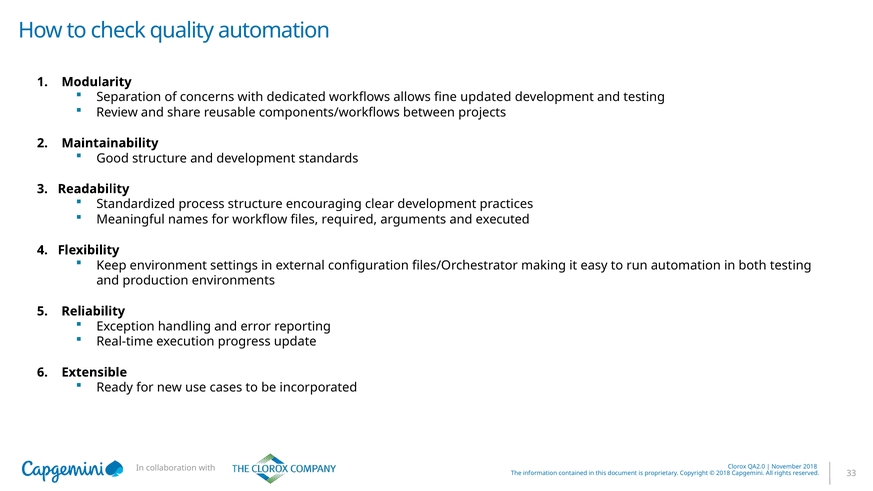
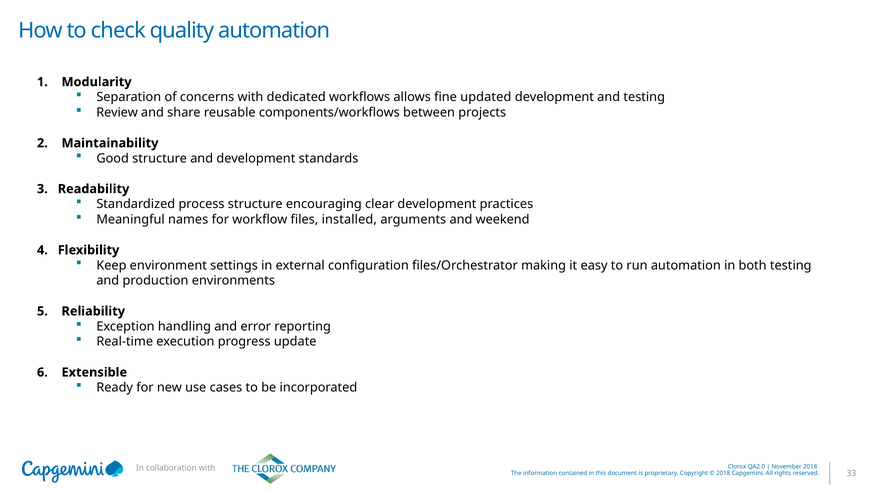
required: required -> installed (349, 220)
executed: executed -> weekend (503, 220)
